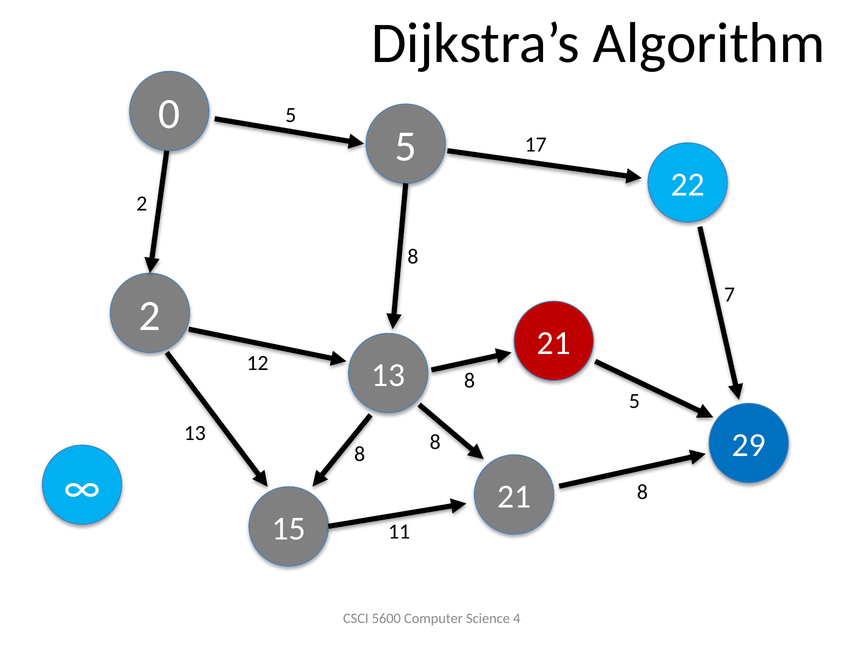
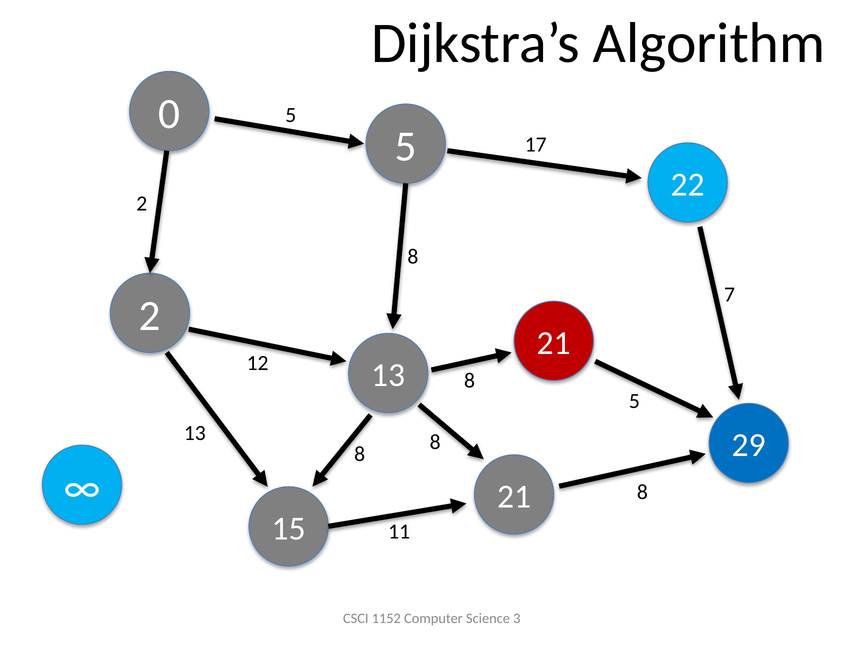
5600: 5600 -> 1152 (386, 619)
4: 4 -> 3 (517, 619)
